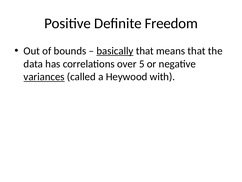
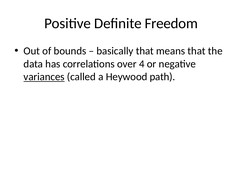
basically underline: present -> none (115, 51)
5: 5 -> 4 (142, 64)
with: with -> path (162, 77)
